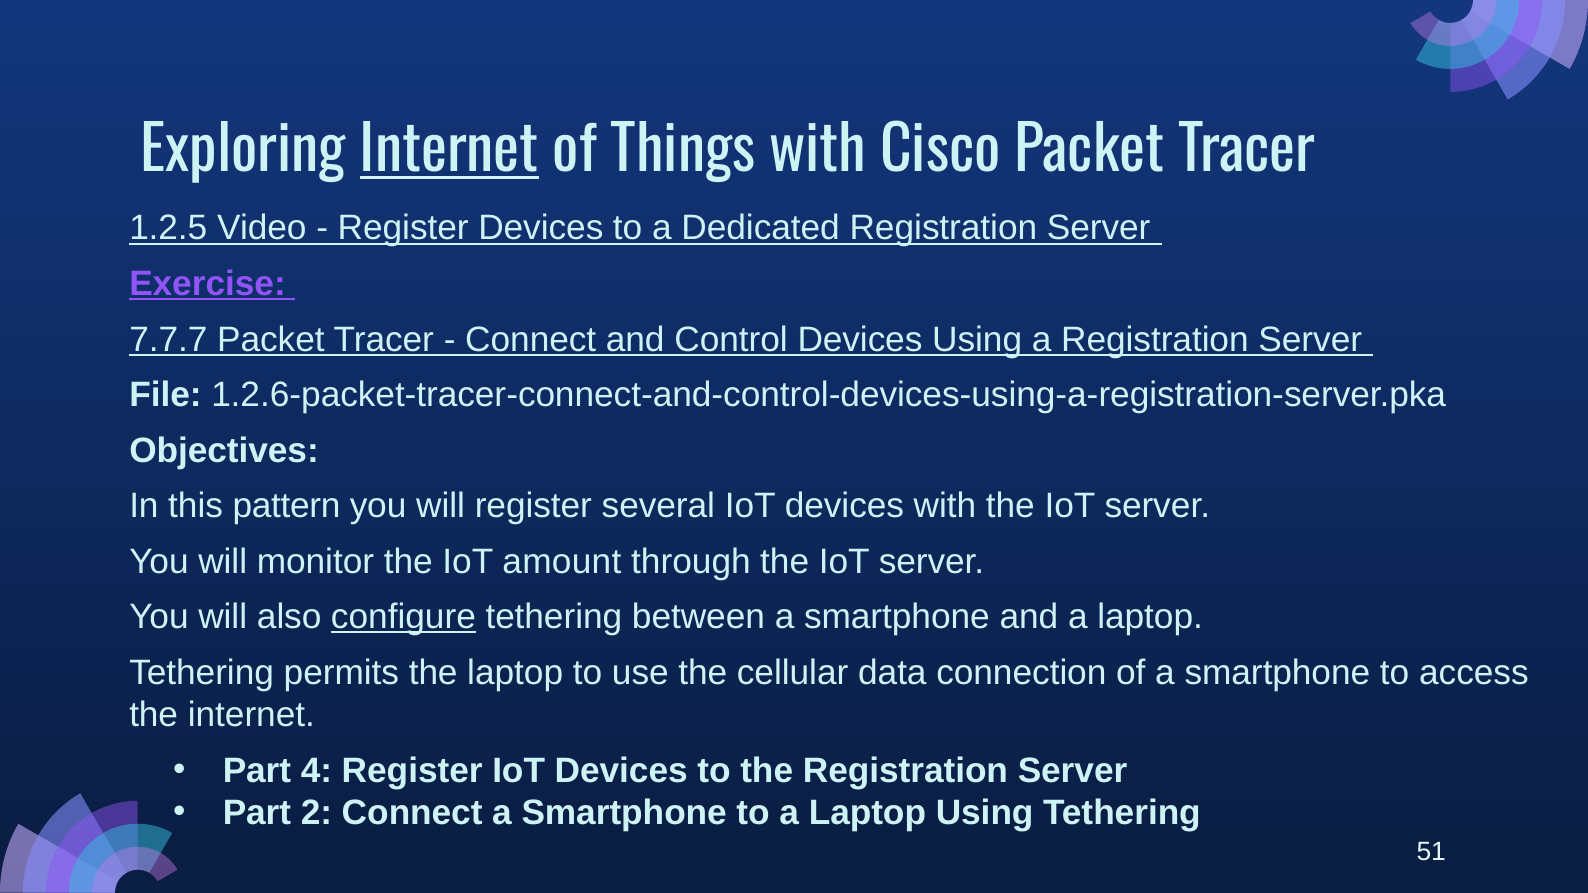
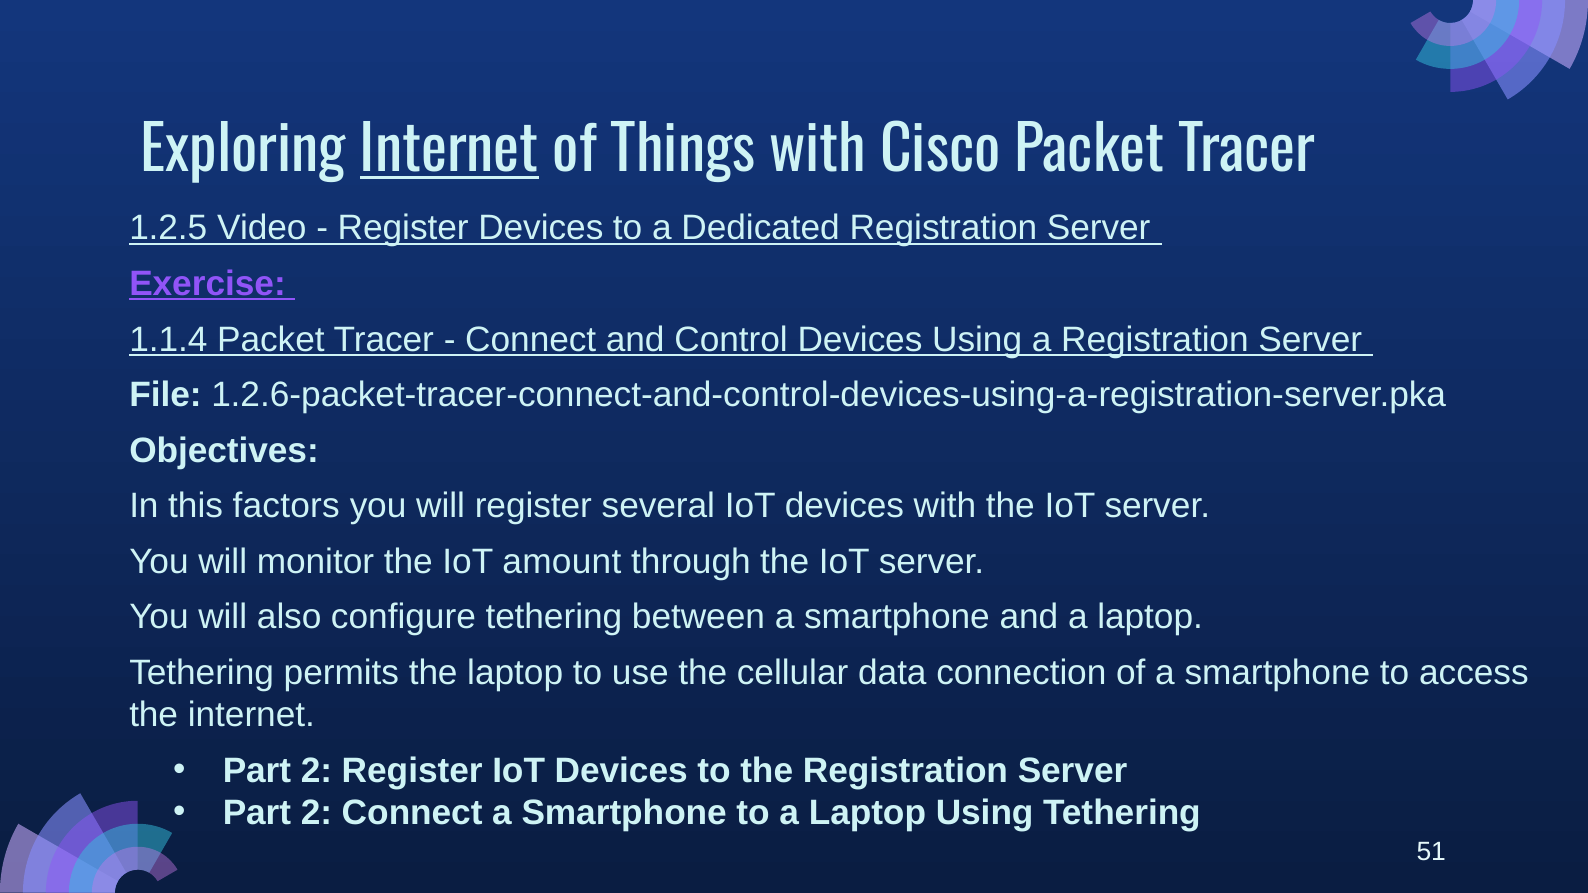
7.7.7: 7.7.7 -> 1.1.4 (168, 339)
pattern: pattern -> factors (286, 506)
configure underline: present -> none (403, 617)
4: 4 -> 2 (316, 771)
